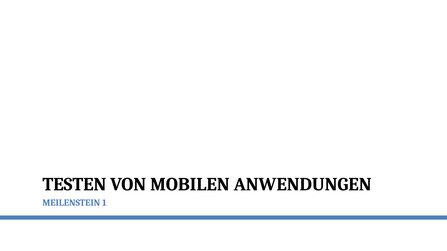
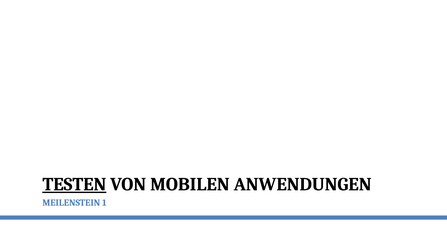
TESTEN underline: none -> present (74, 185)
